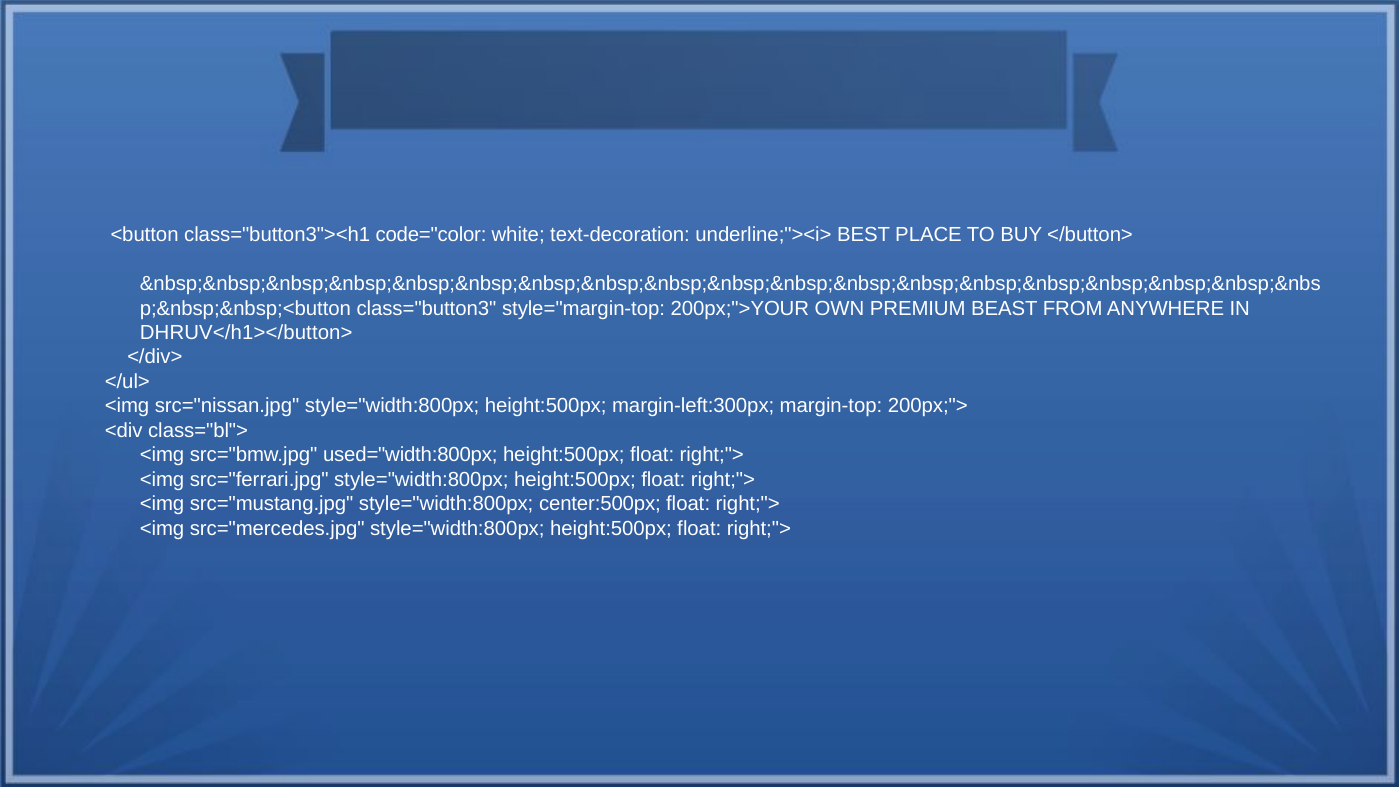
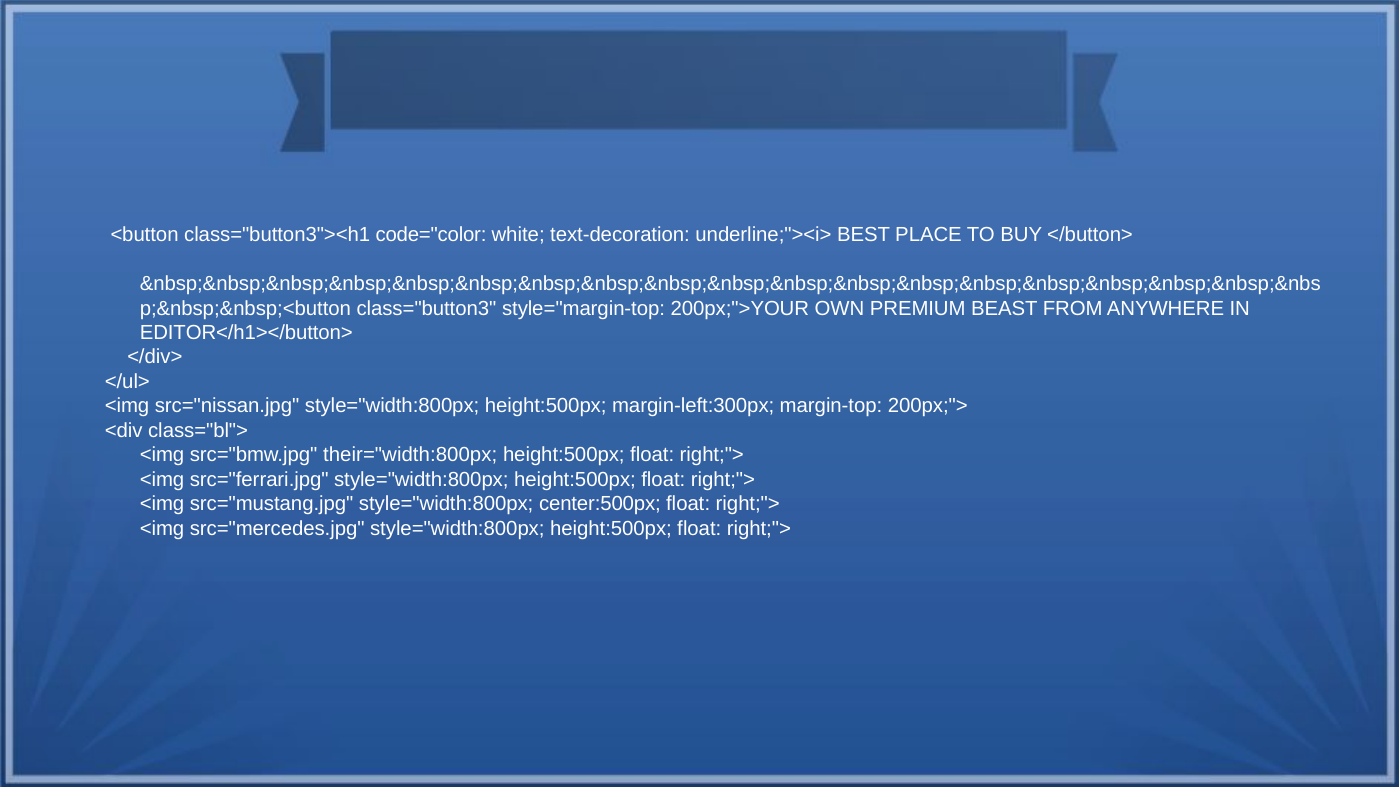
DHRUV</h1></button>: DHRUV</h1></button> -> EDITOR</h1></button> (246, 333)
used="width:800px: used="width:800px -> their="width:800px (410, 455)
